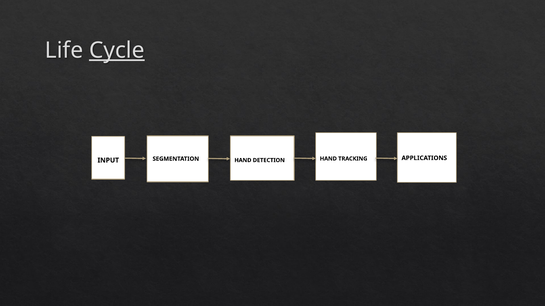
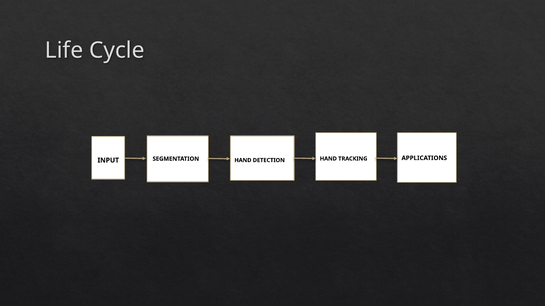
Cycle underline: present -> none (117, 51)
